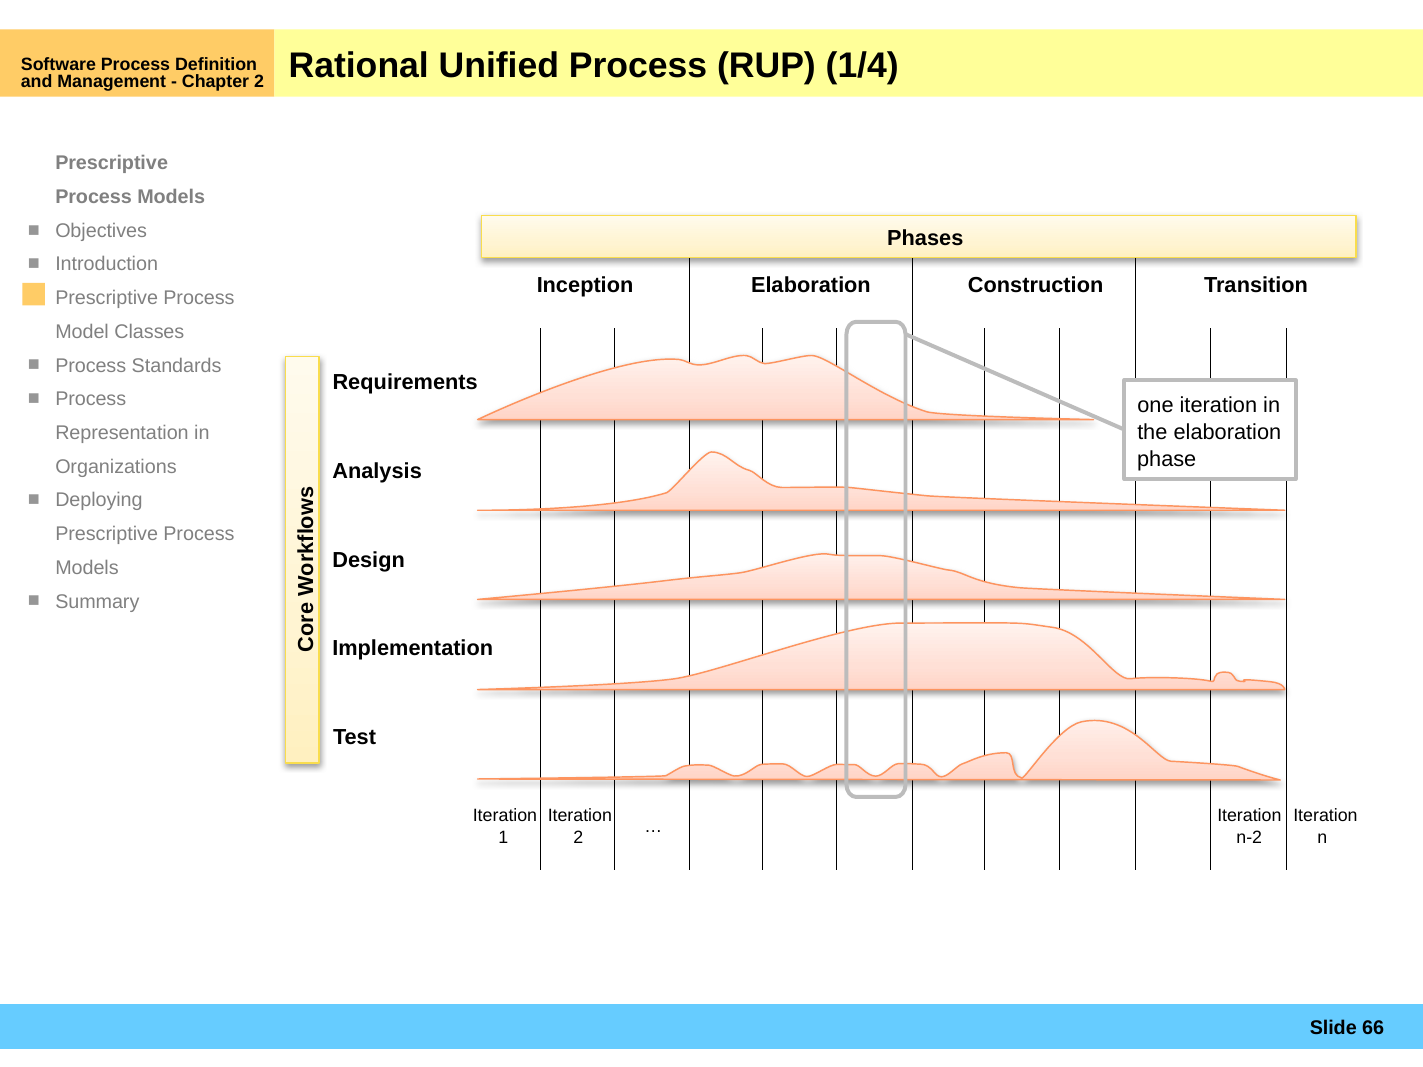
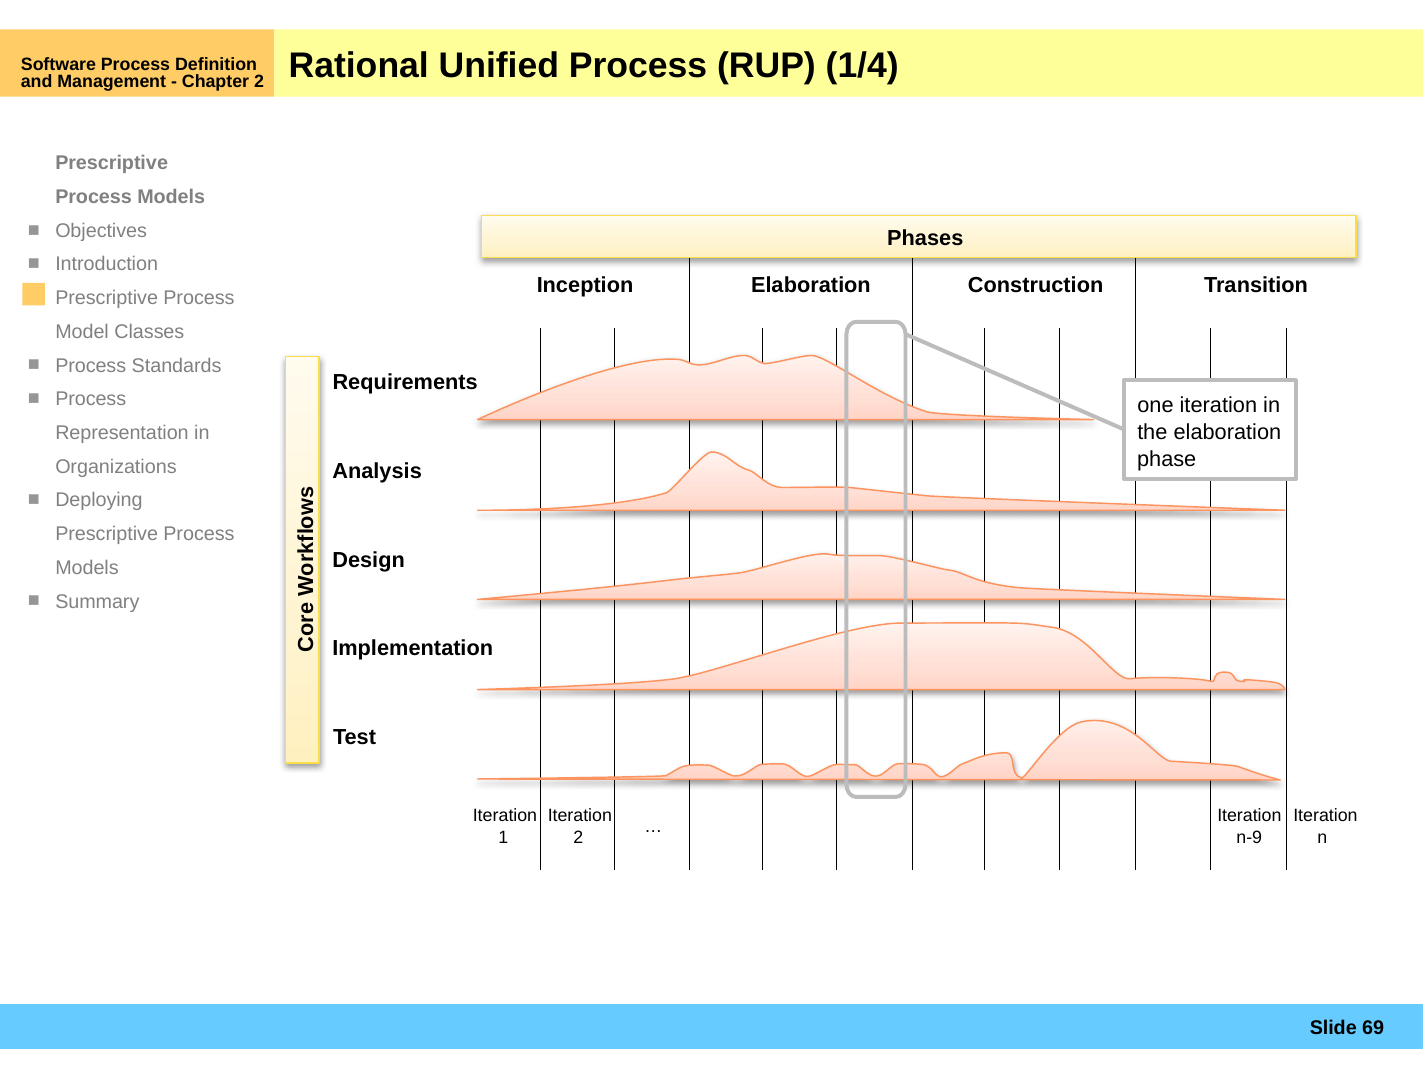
n-2: n-2 -> n-9 (1249, 838)
66: 66 -> 69 (1373, 1028)
